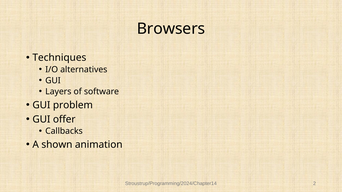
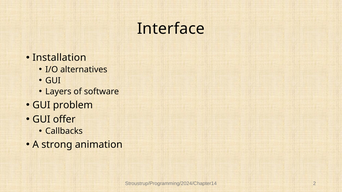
Browsers: Browsers -> Interface (171, 29)
Techniques: Techniques -> Installation (59, 58)
shown: shown -> strong (57, 145)
